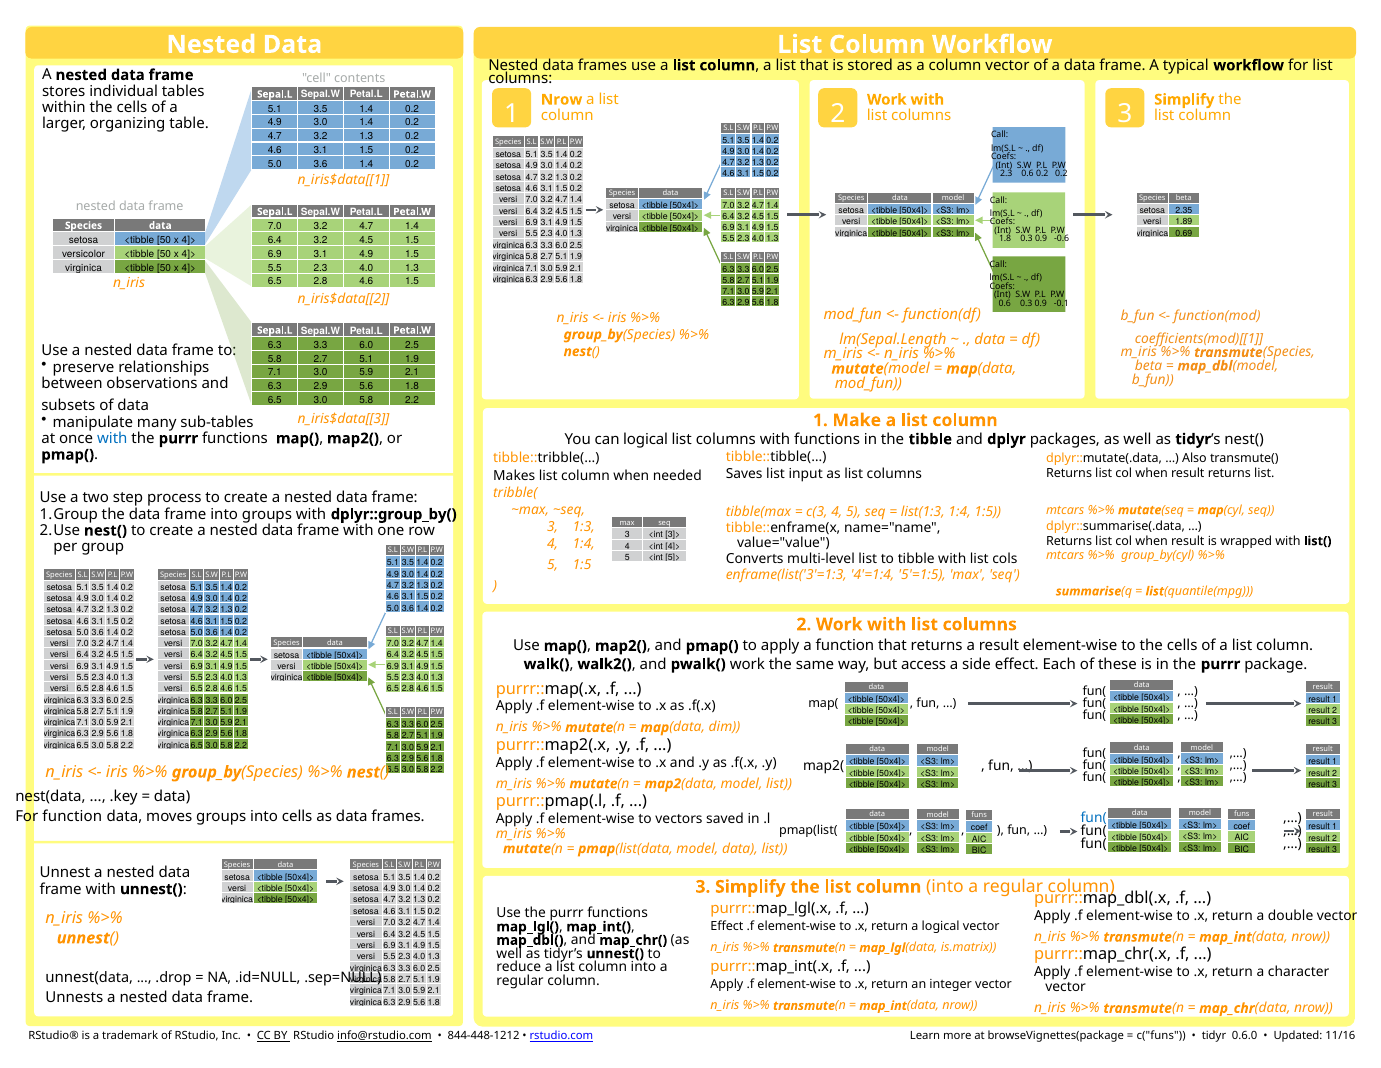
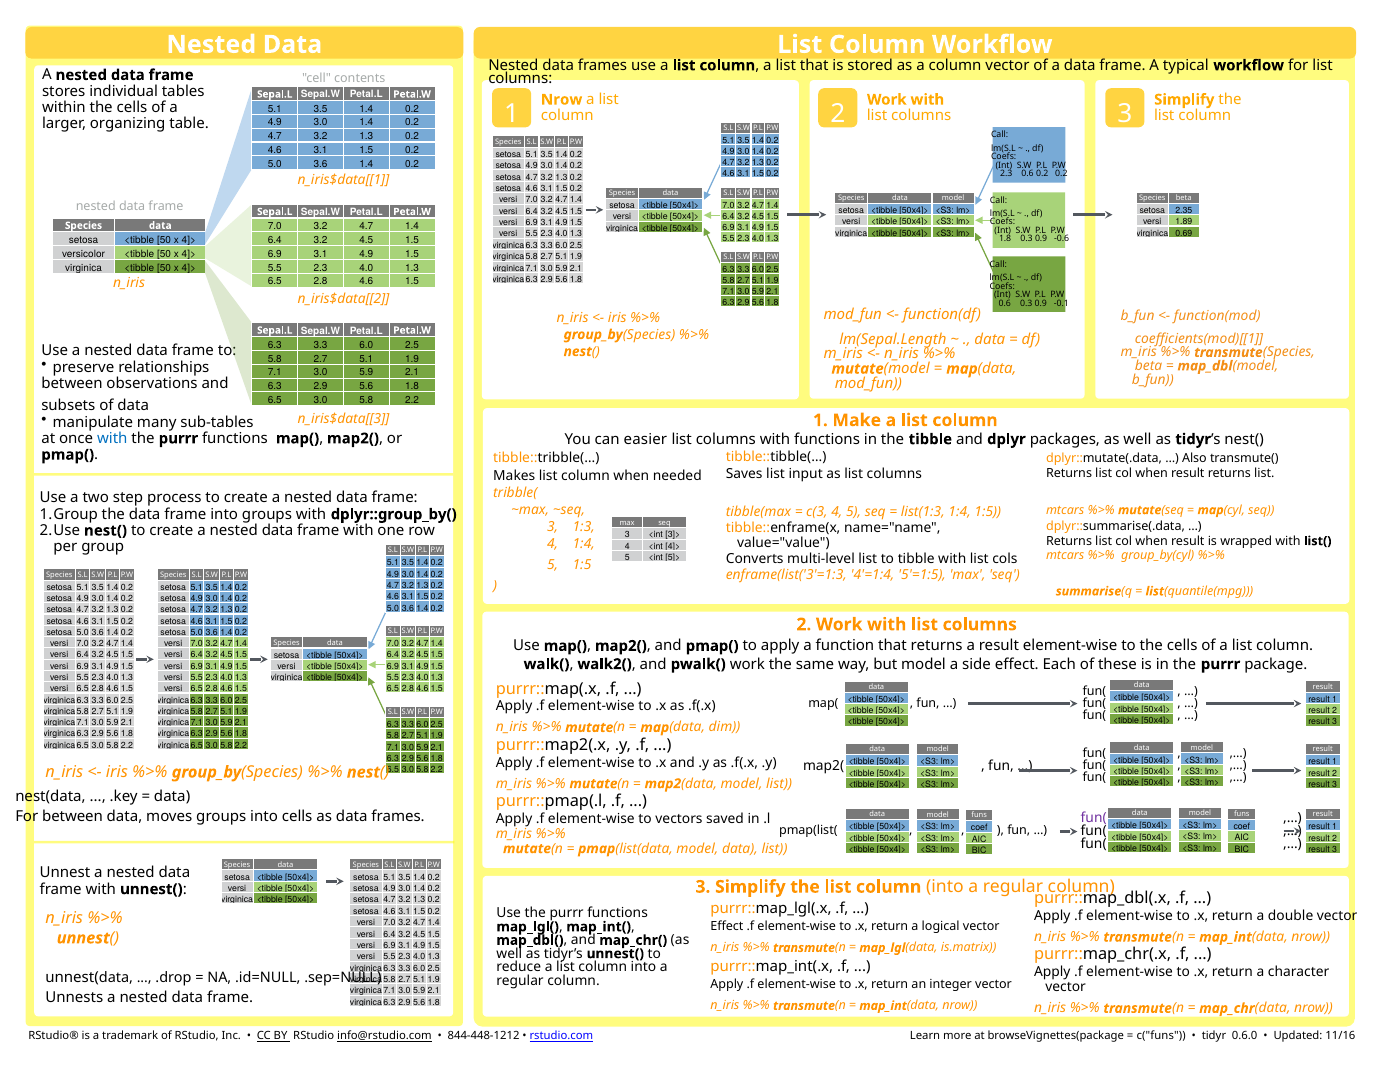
can logical: logical -> easier (645, 439)
but access: access -> model (924, 664)
For function: function -> between (73, 816)
fun( colour: blue -> purple (1094, 817)
